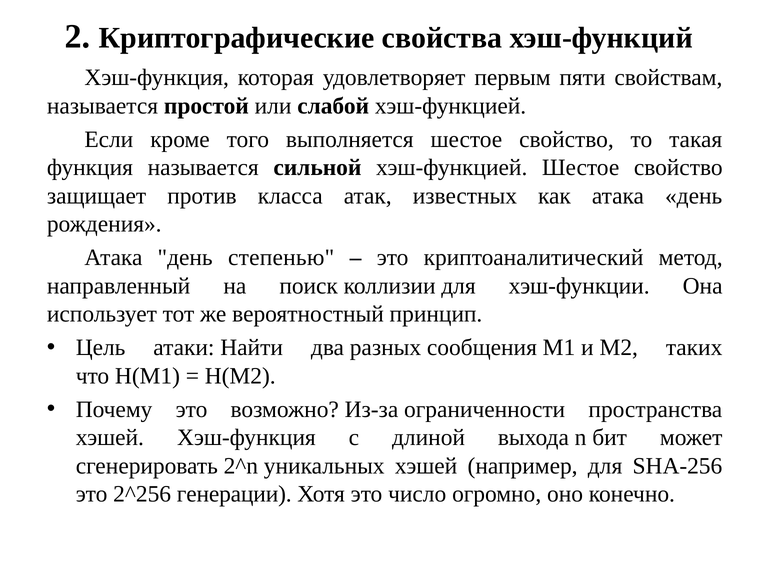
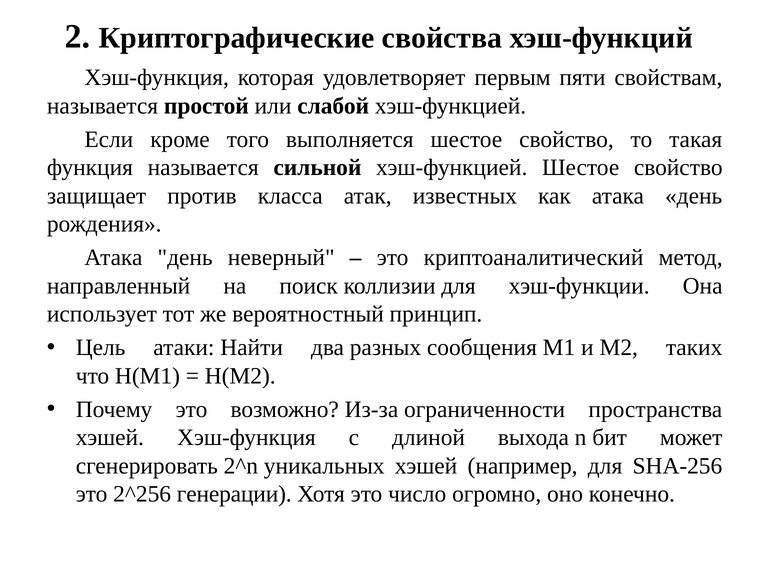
степенью: степенью -> неверный (281, 258)
